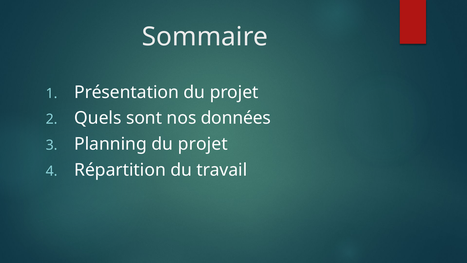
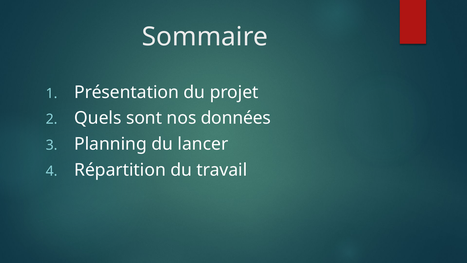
Planning du projet: projet -> lancer (203, 144)
